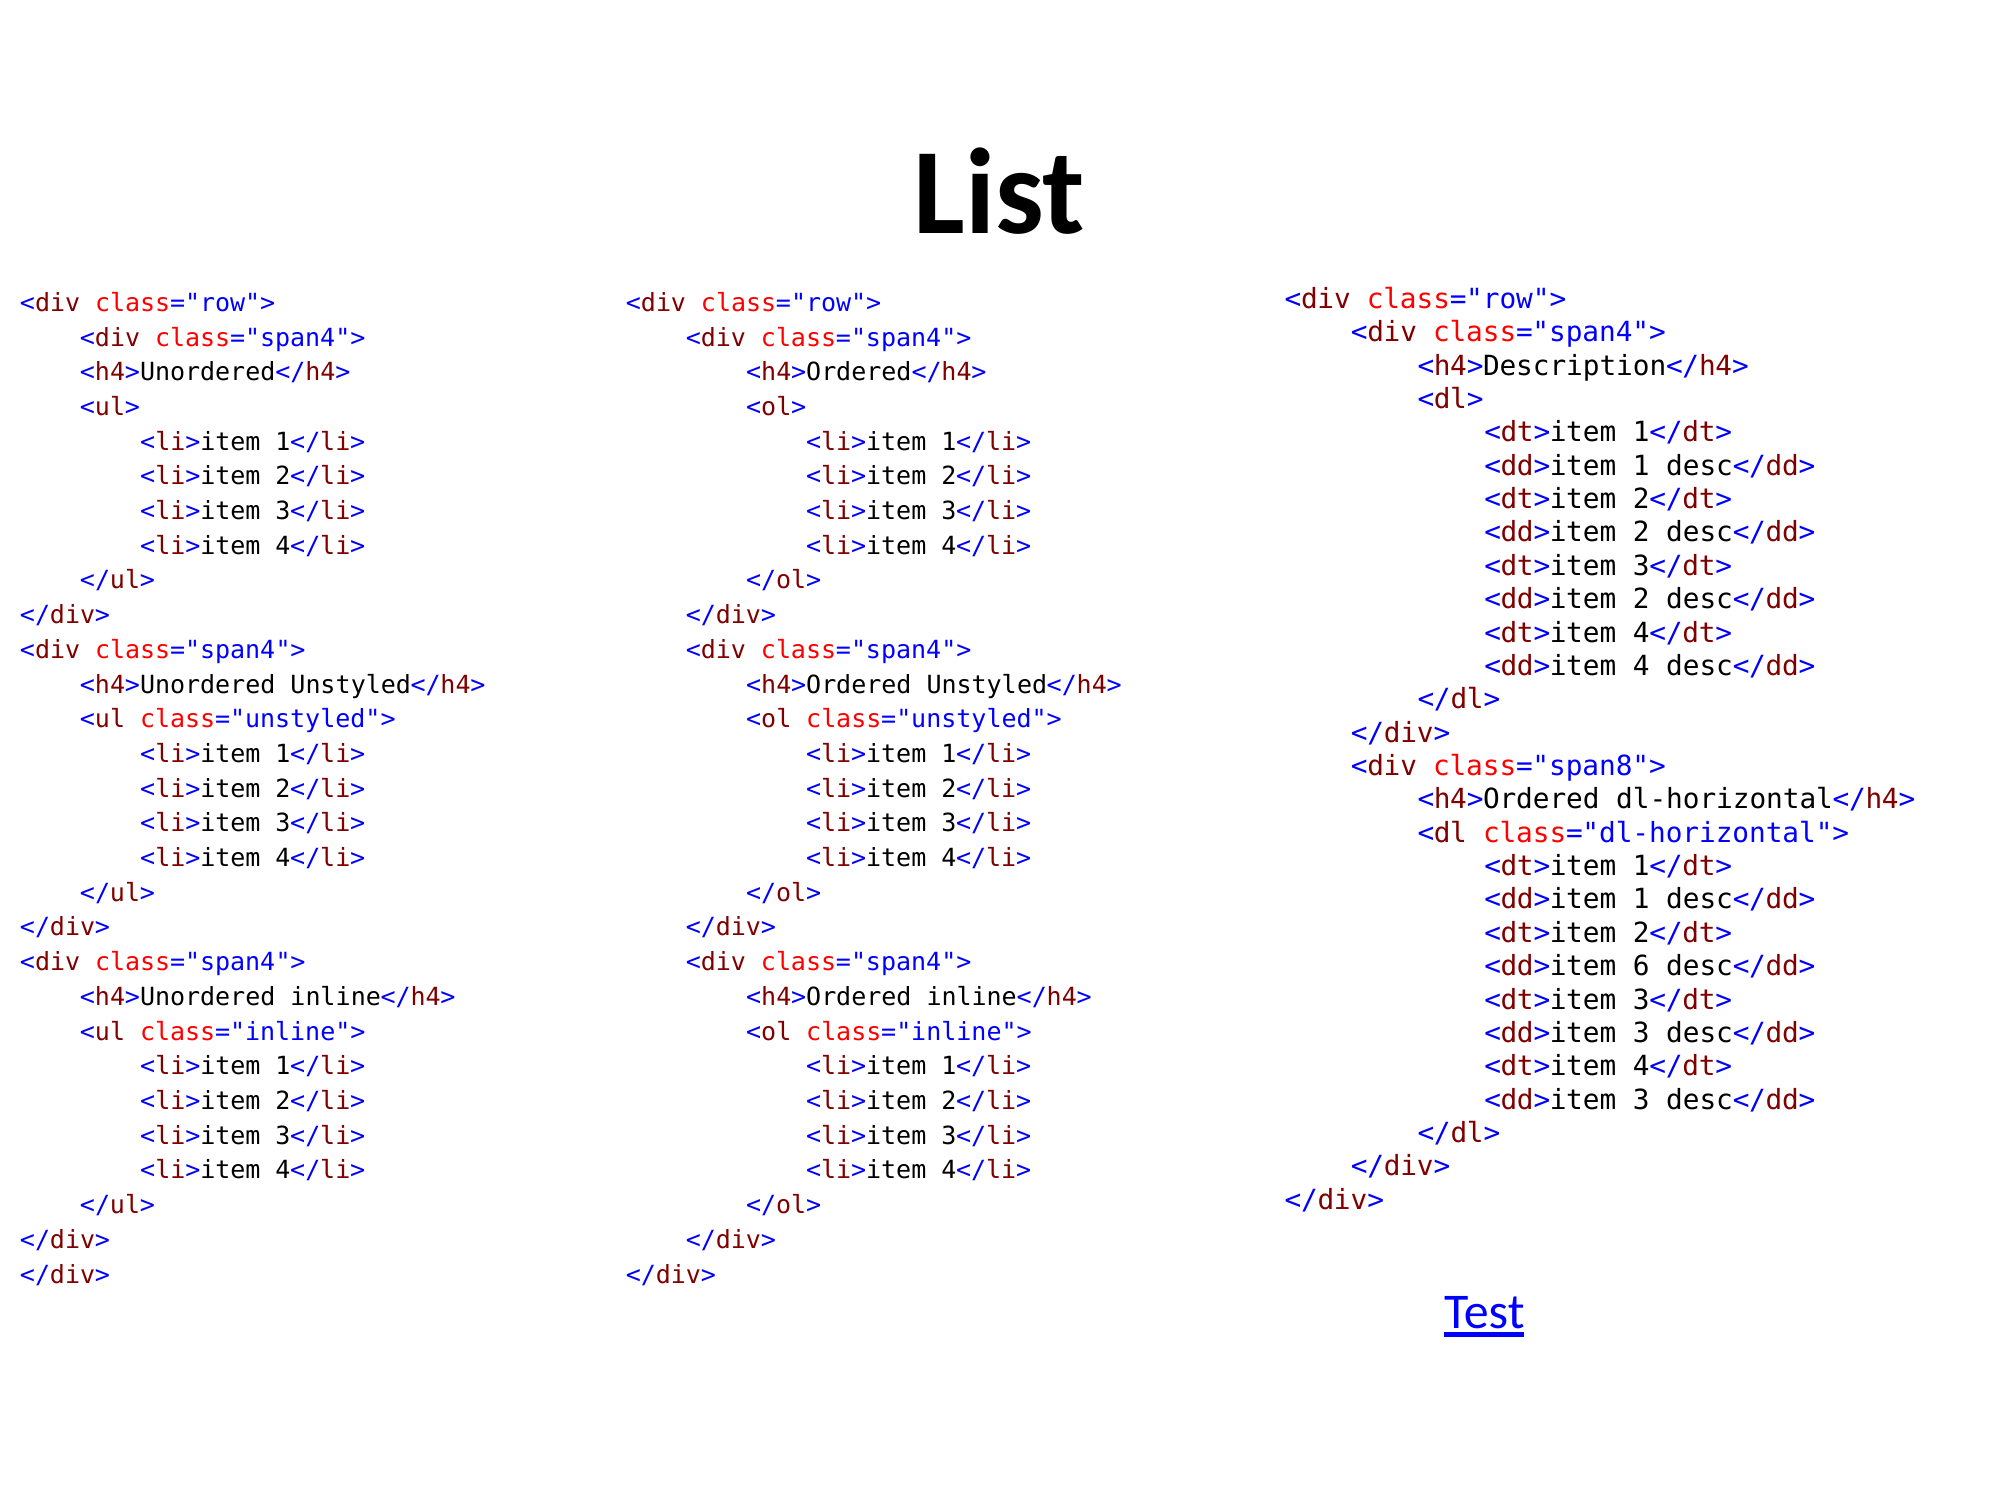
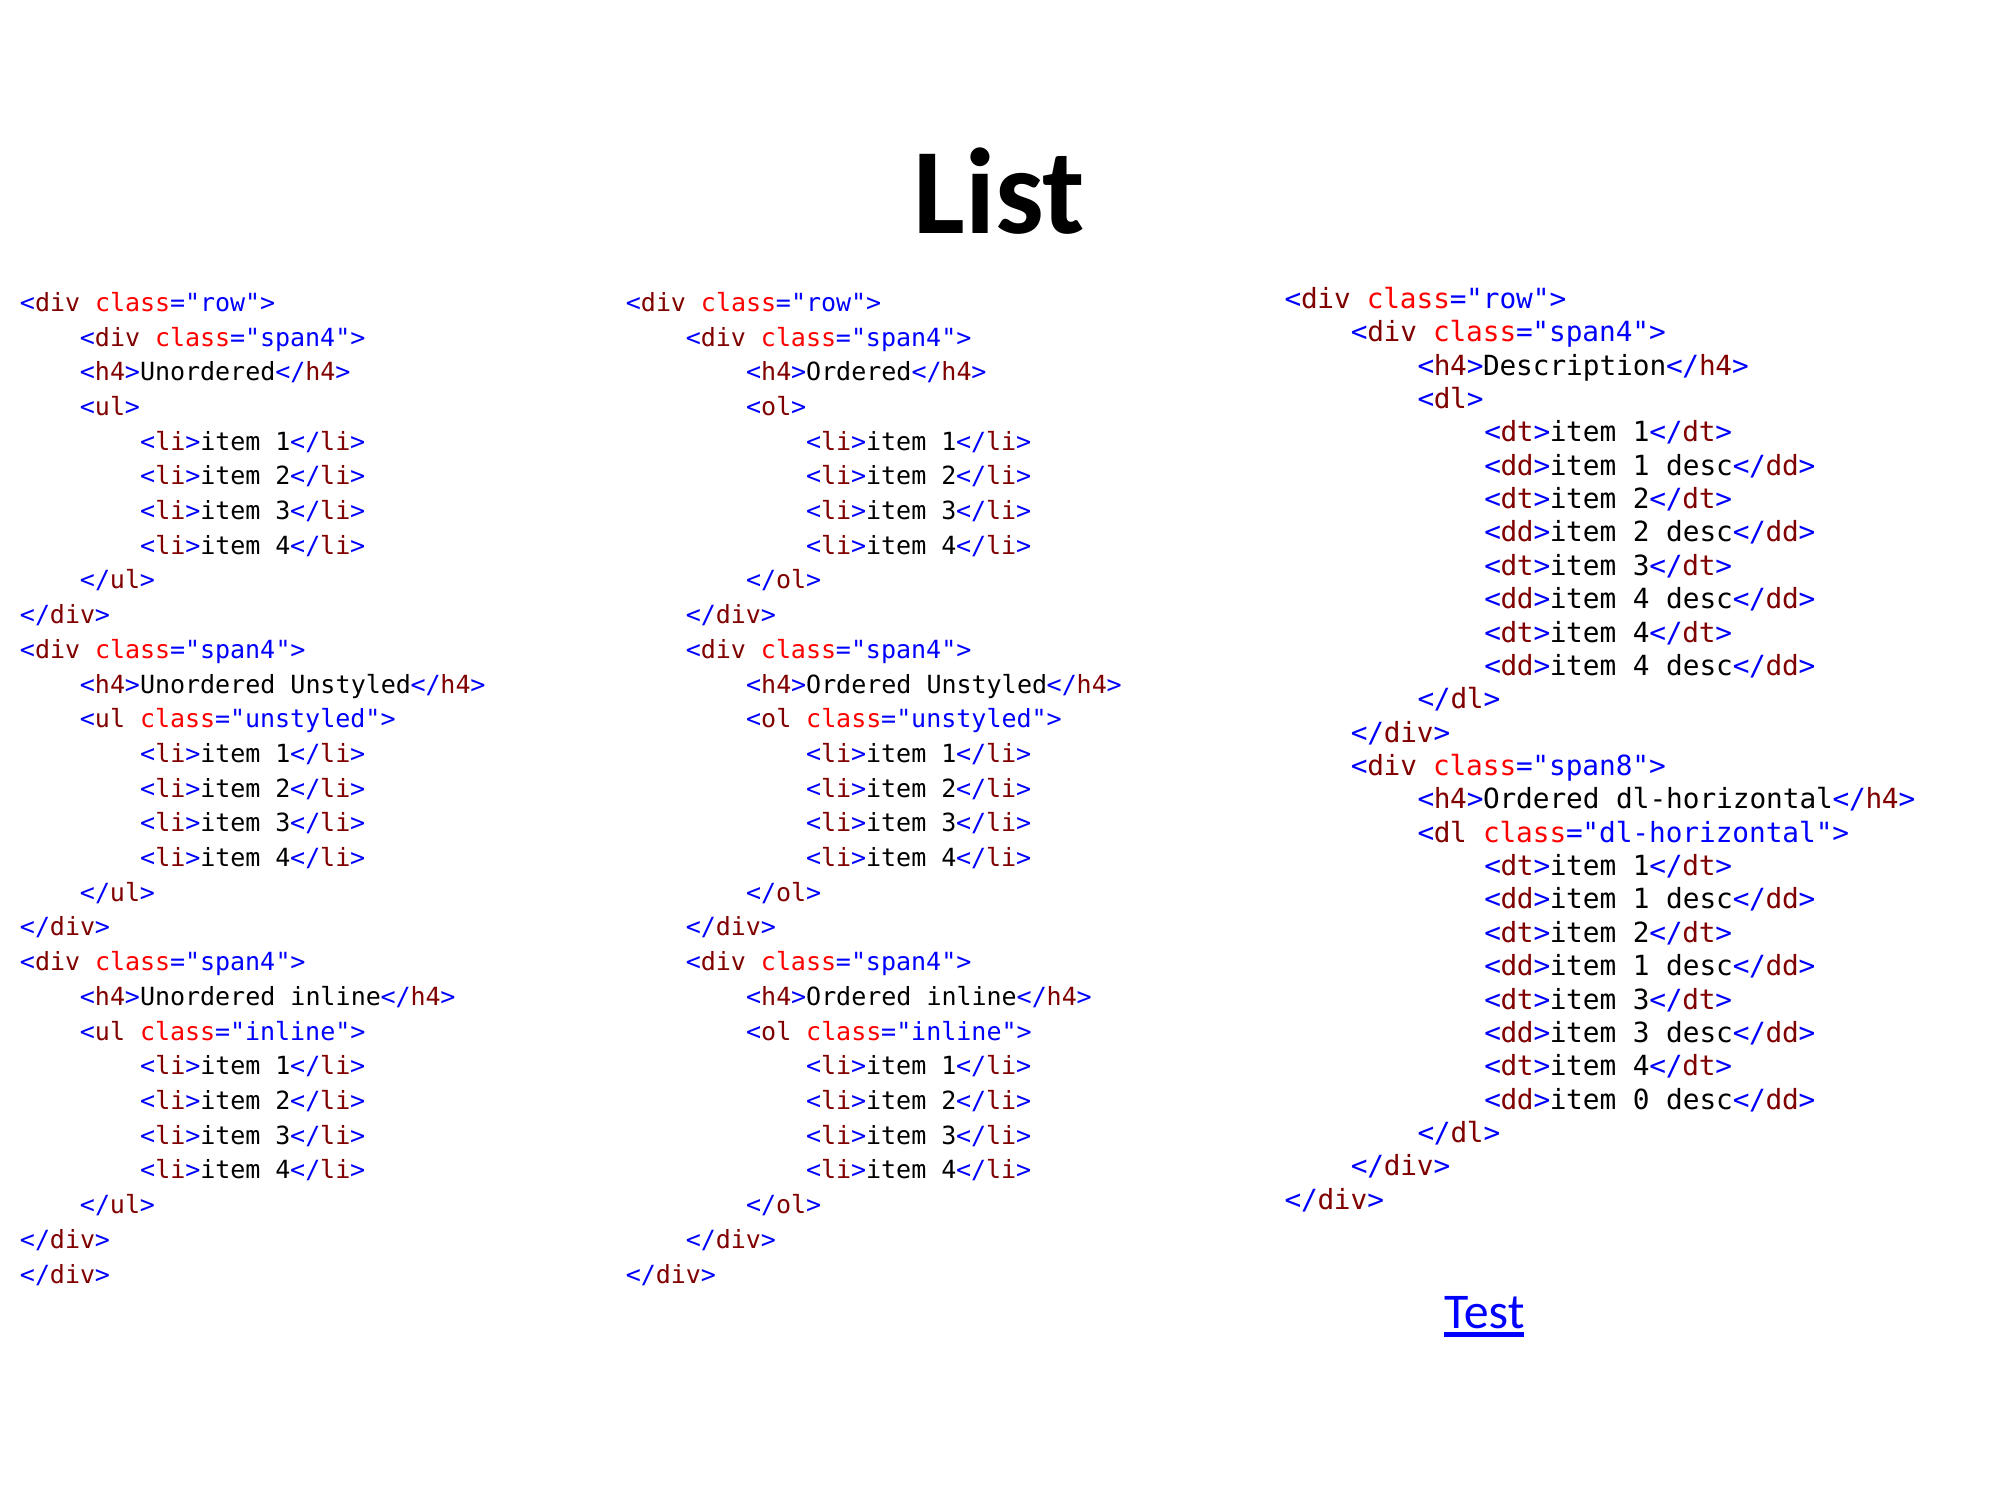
2: 2 -> 4 (1641, 600)
6: 6 -> 1 (1641, 967)
3: 3 -> 0 (1641, 1100)
